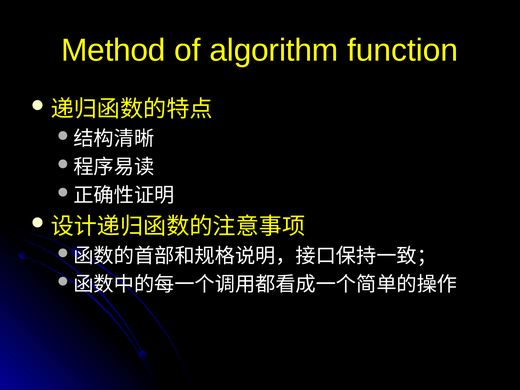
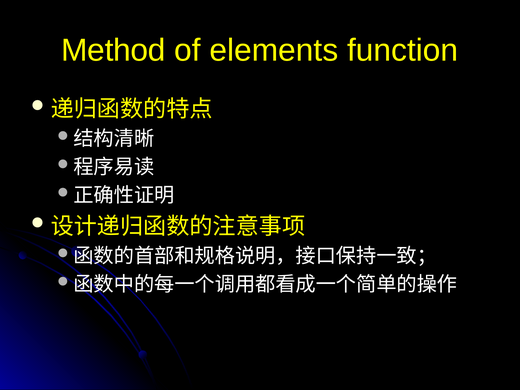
algorithm: algorithm -> elements (274, 50)
